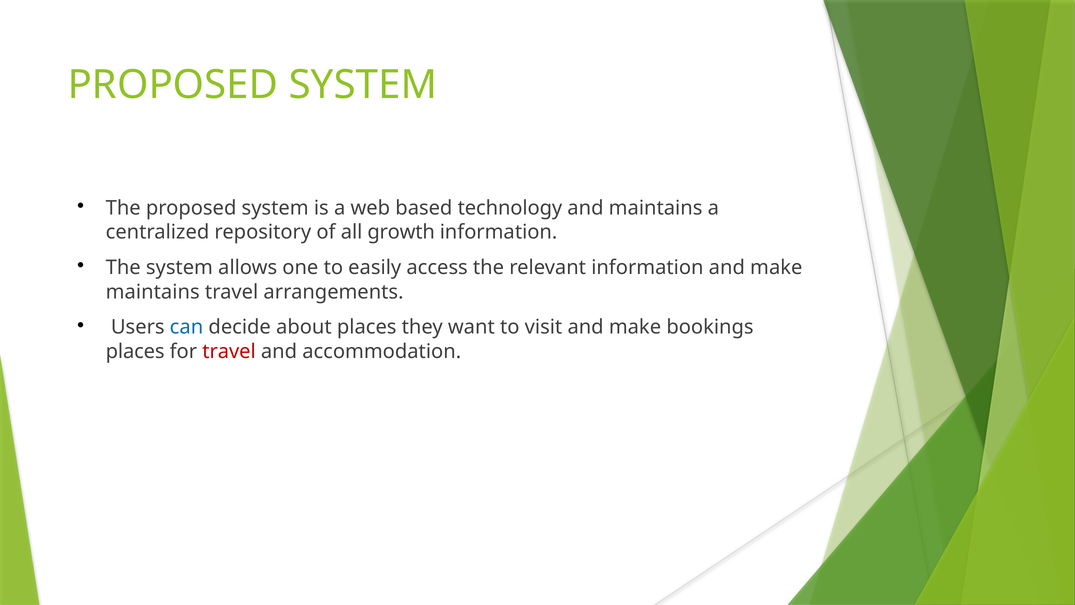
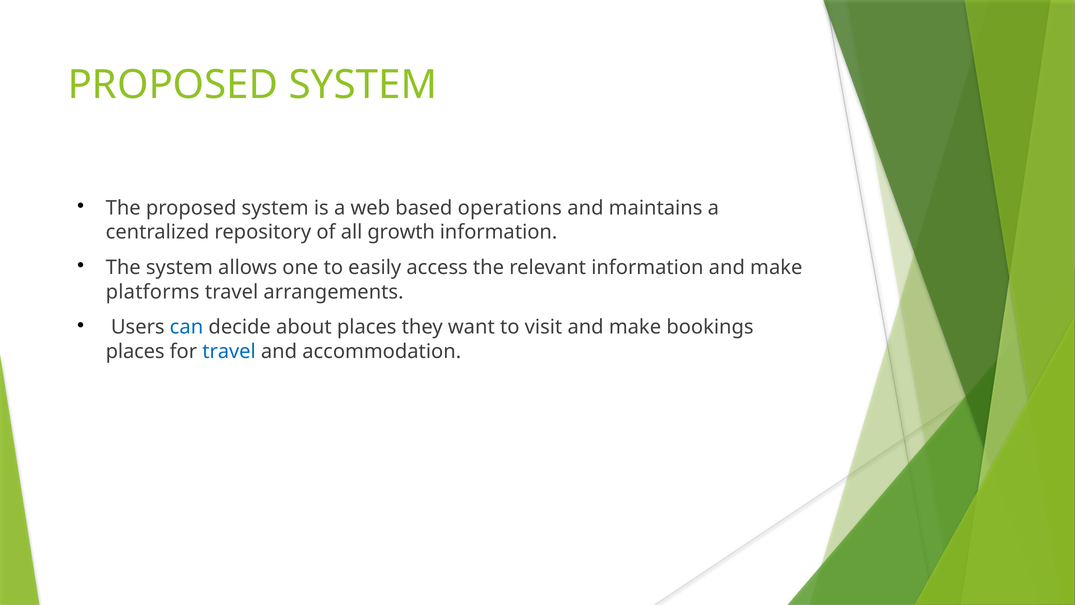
technology: technology -> operations (510, 208)
maintains: maintains -> platforms (153, 292)
travel colour: red -> blue (229, 351)
